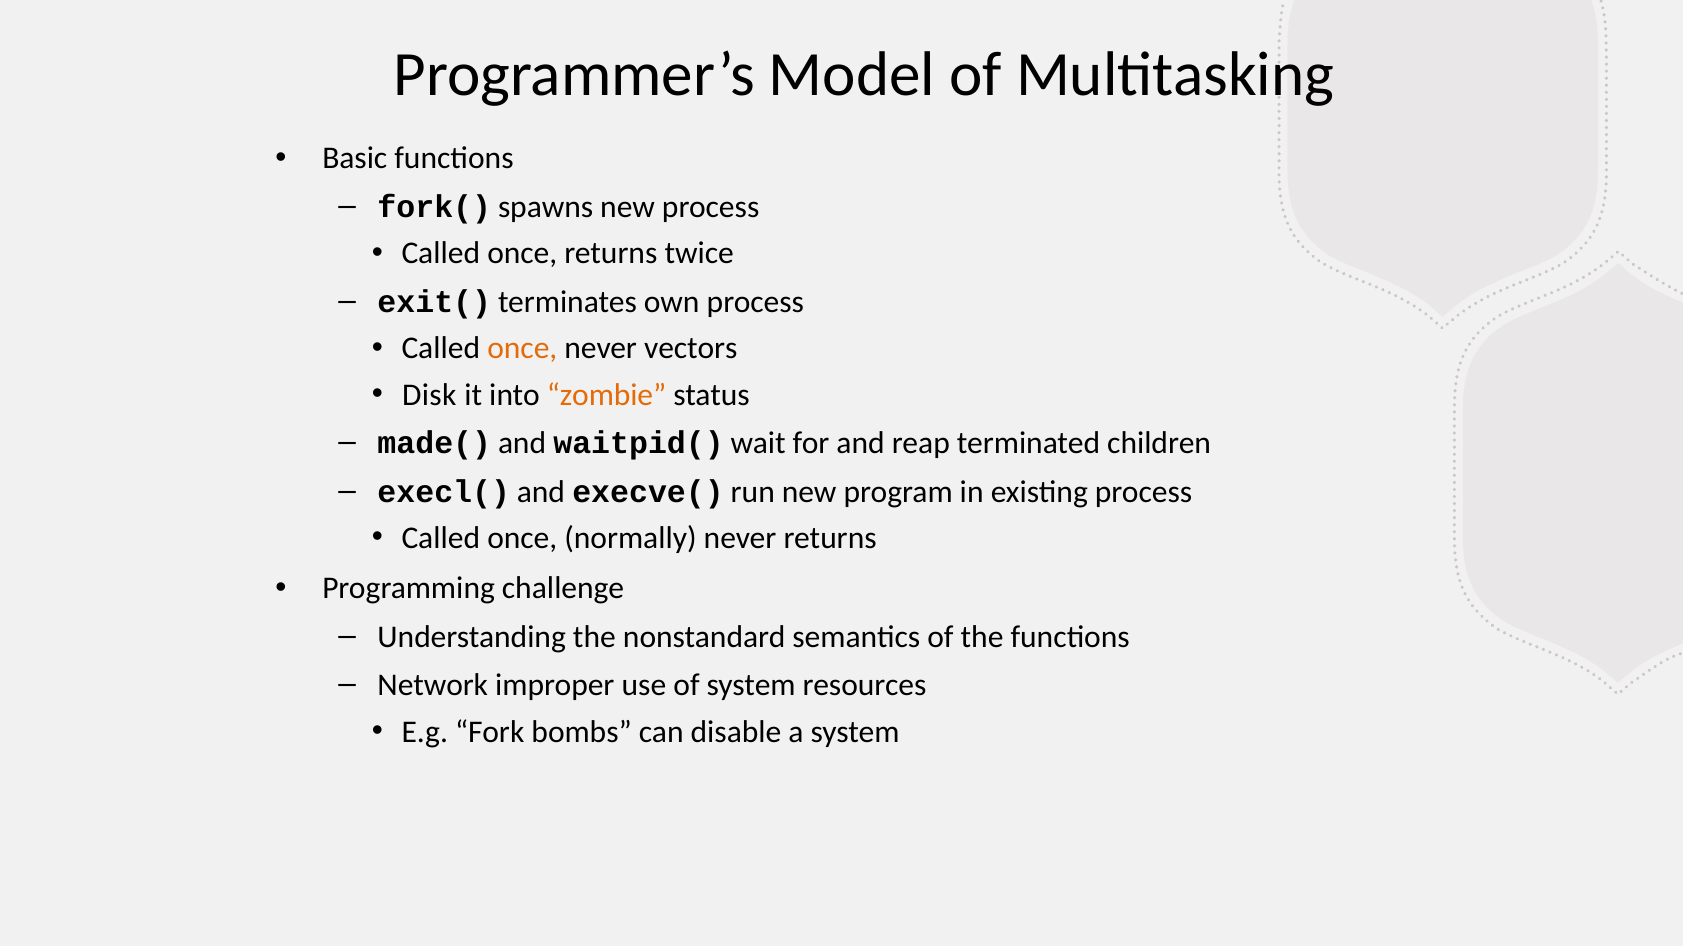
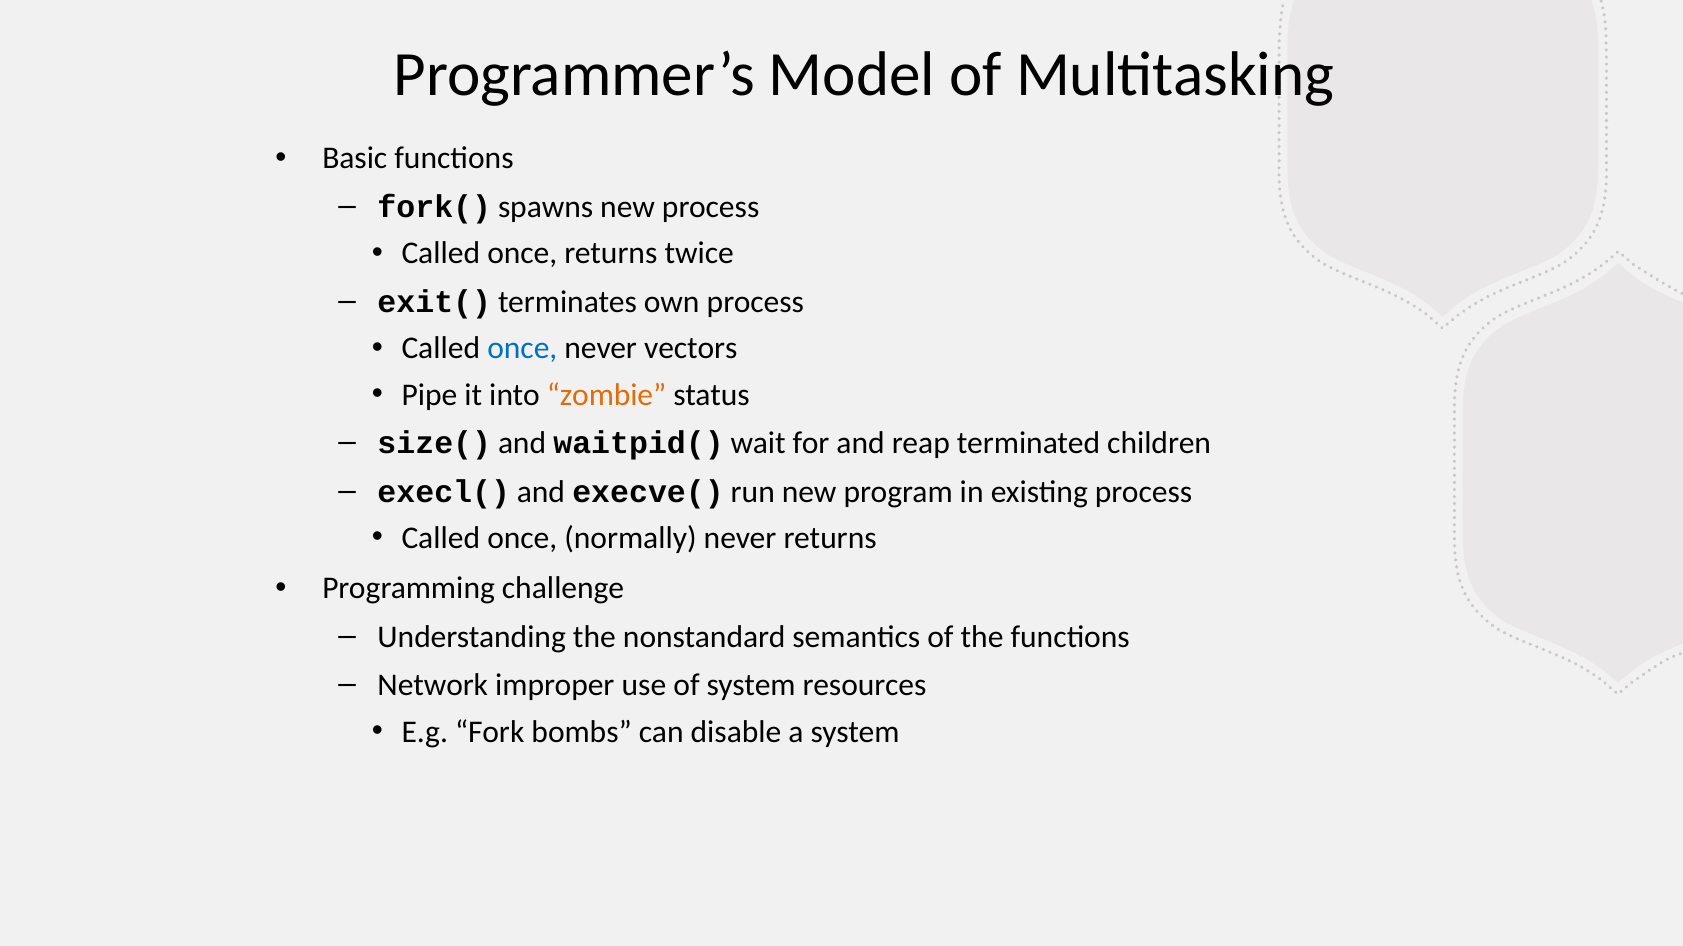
once colour: orange -> blue (522, 349)
Disk: Disk -> Pipe (429, 395)
made(: made( -> size( (434, 444)
